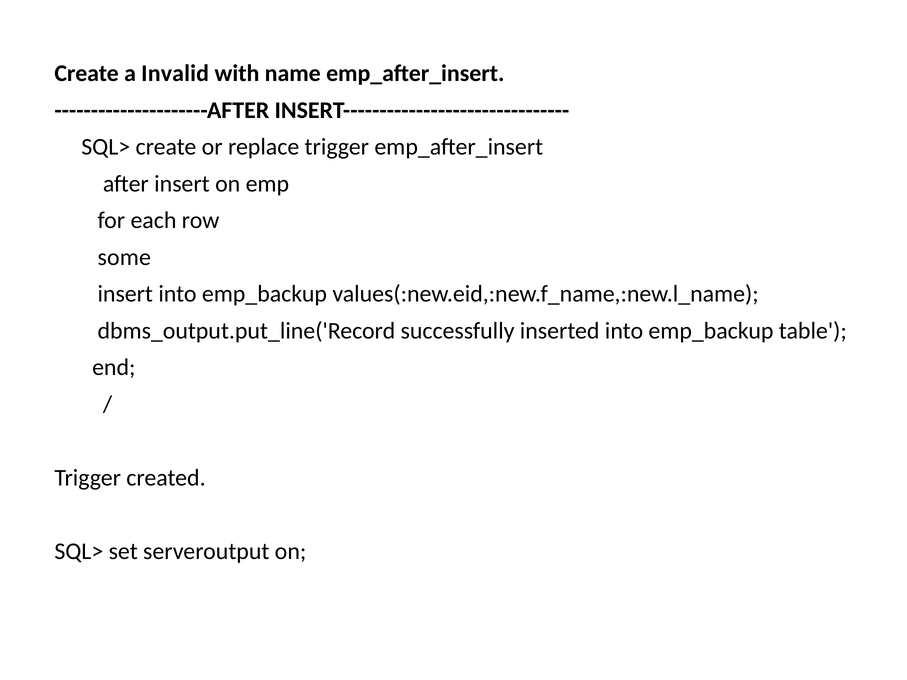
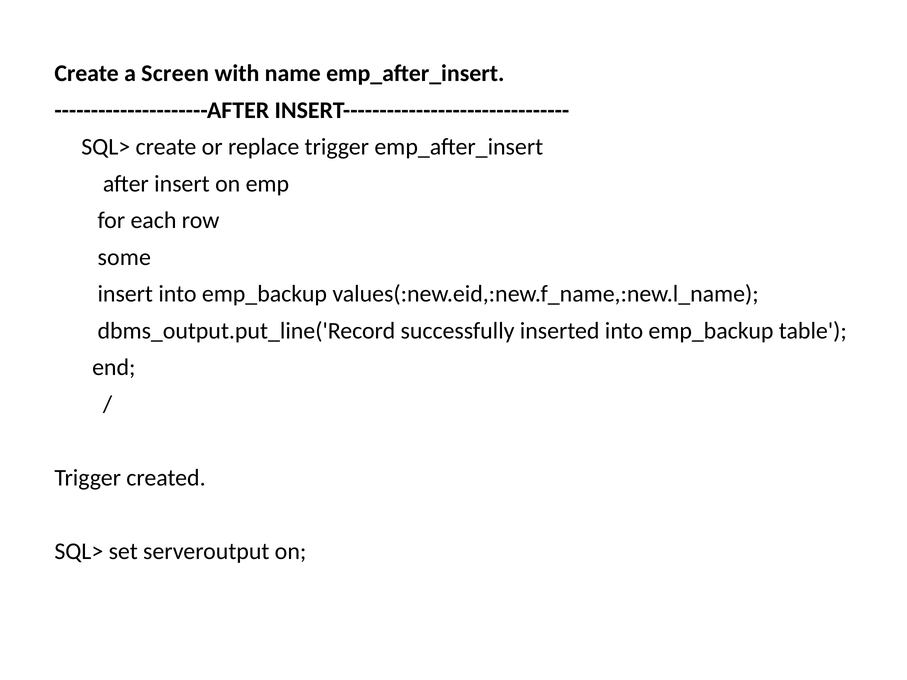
Invalid: Invalid -> Screen (175, 73)
